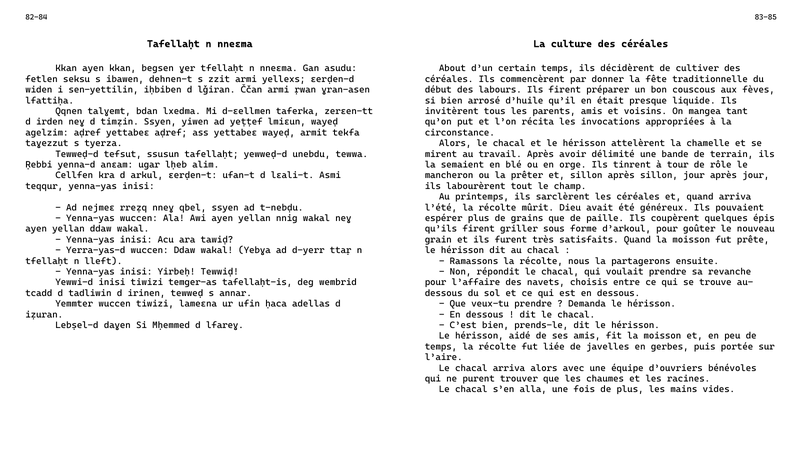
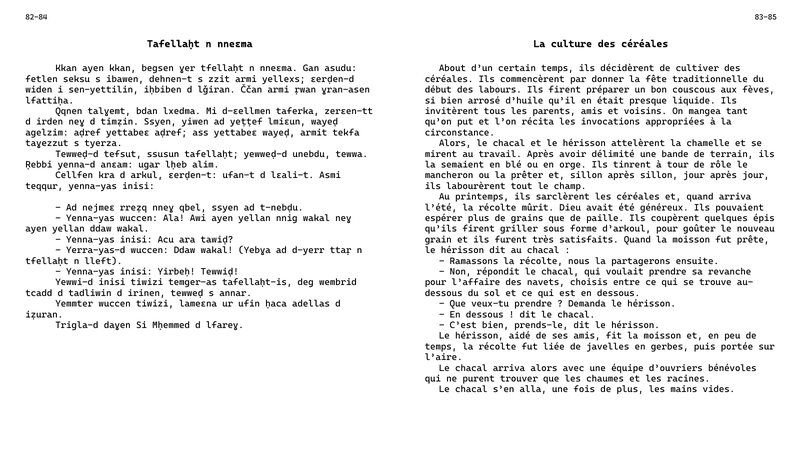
Lebṣel-d: Lebṣel-d -> Trigla-d (77, 325)
